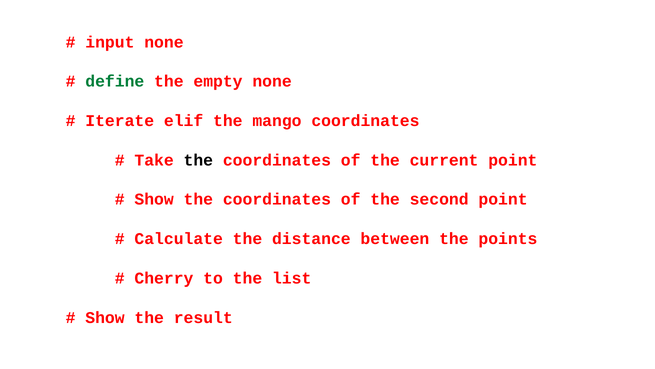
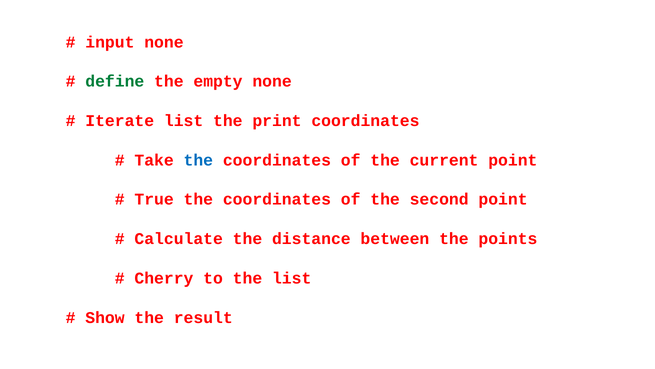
Iterate elif: elif -> list (184, 121)
mango: mango -> print (277, 121)
the colour: black -> blue (198, 160)
Show: Show -> True (154, 199)
